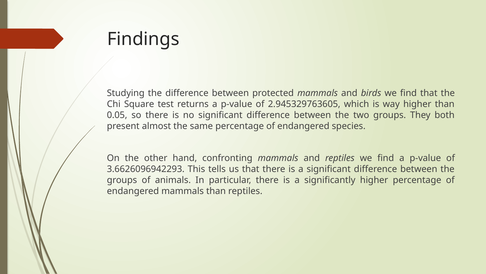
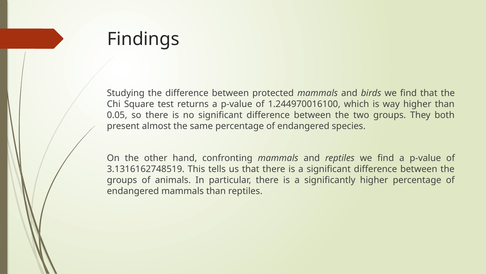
2.945329763605: 2.945329763605 -> 1.244970016100 (304, 104)
3.6626096942293: 3.6626096942293 -> 3.1316162748519 (146, 169)
